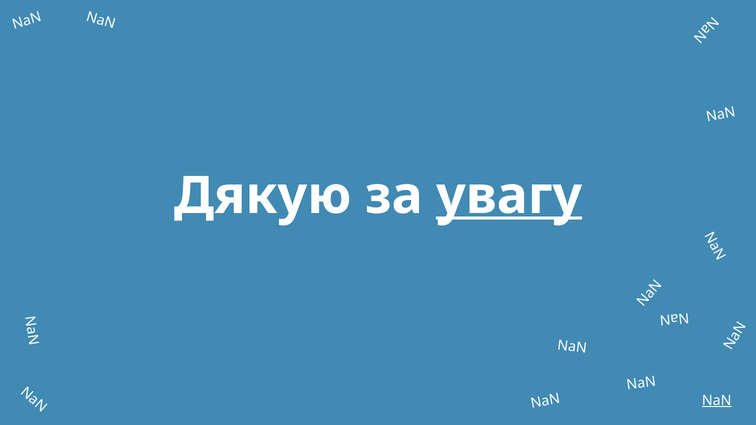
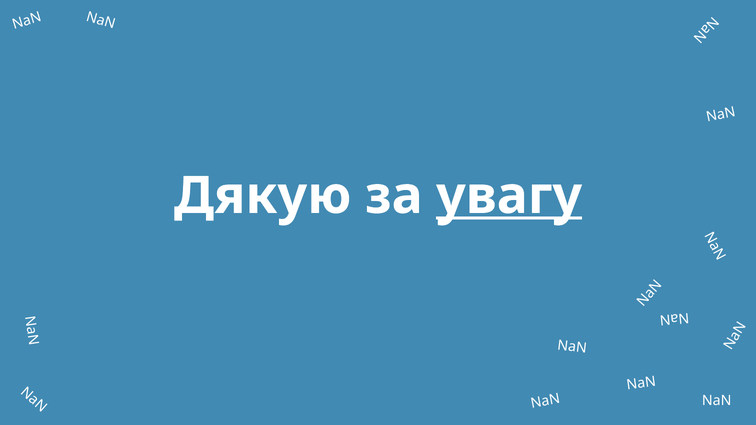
NaN underline: present -> none (717, 401)
